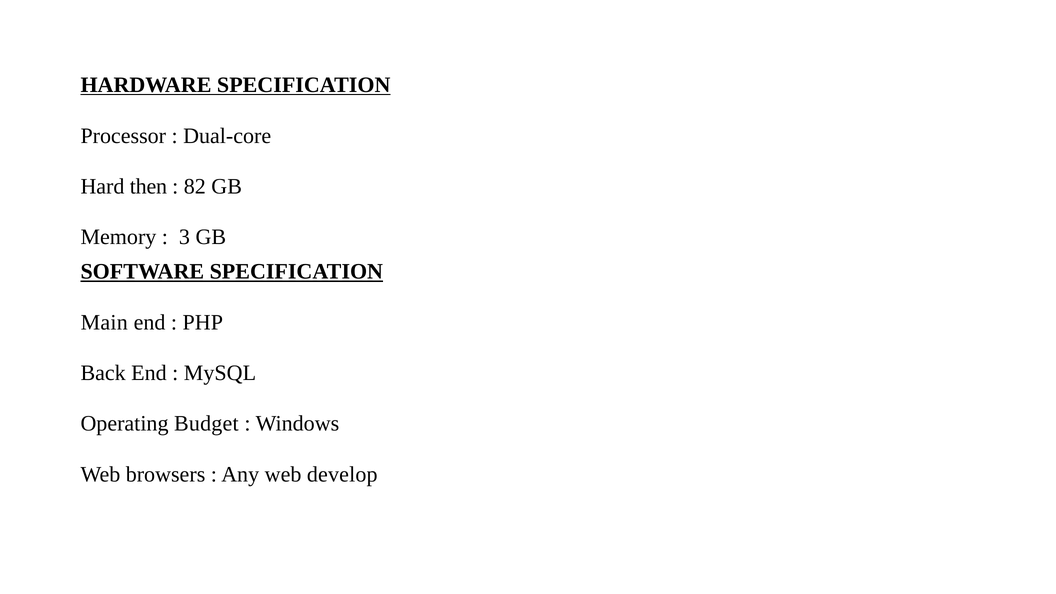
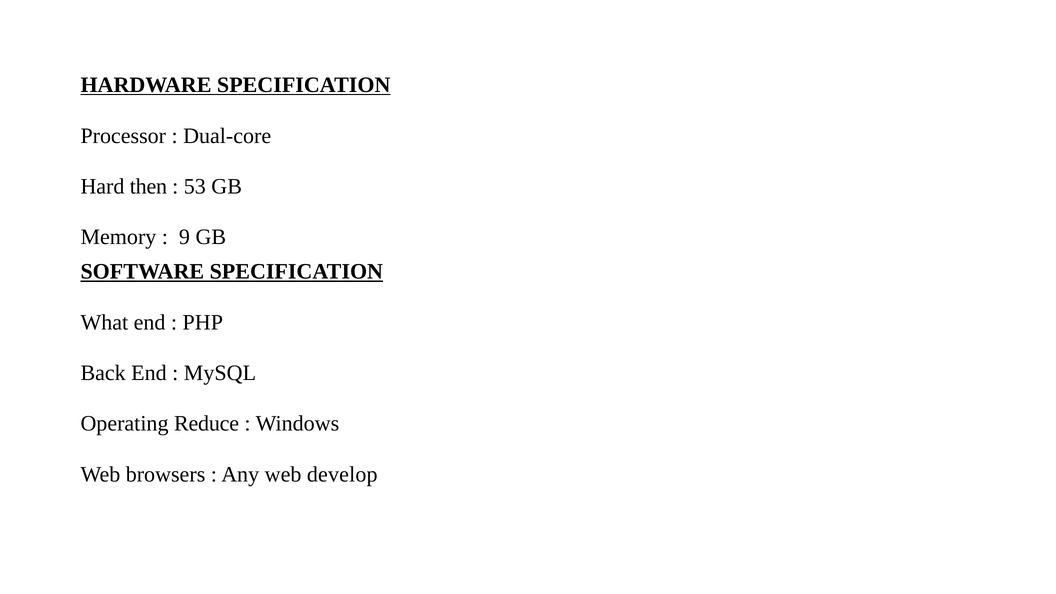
82: 82 -> 53 (195, 186)
3: 3 -> 9 (184, 237)
Main: Main -> What (104, 322)
Budget: Budget -> Reduce (207, 424)
